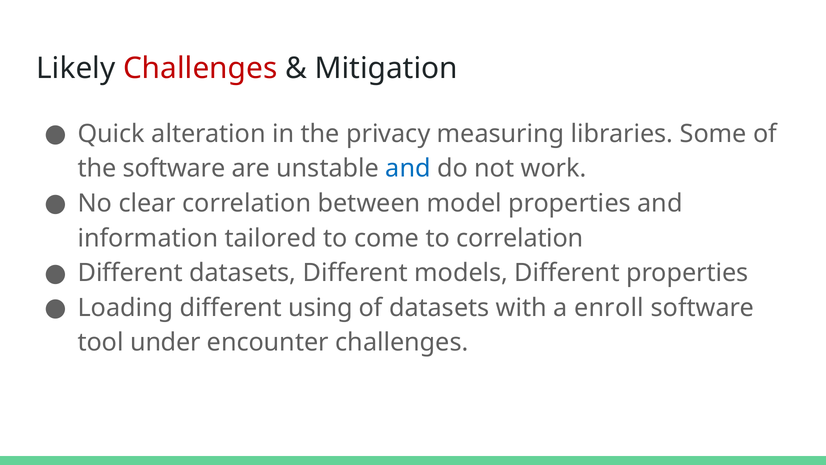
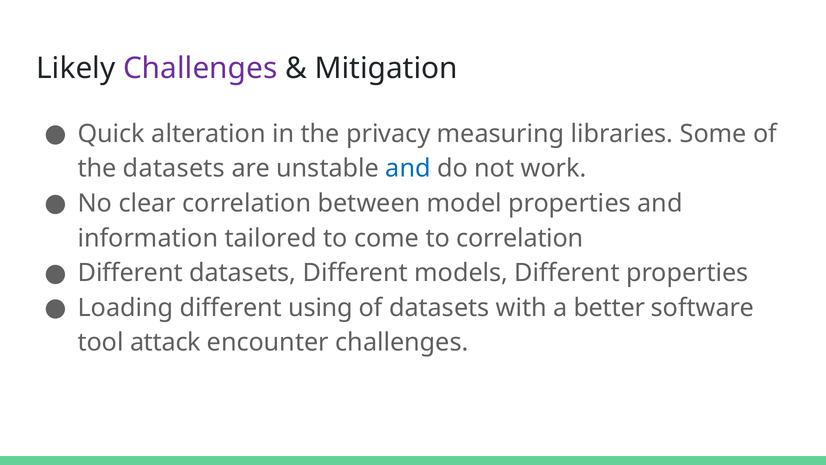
Challenges colour: red -> purple (200, 68)
the software: software -> datasets (174, 169)
enroll: enroll -> better (609, 308)
under: under -> attack (165, 342)
